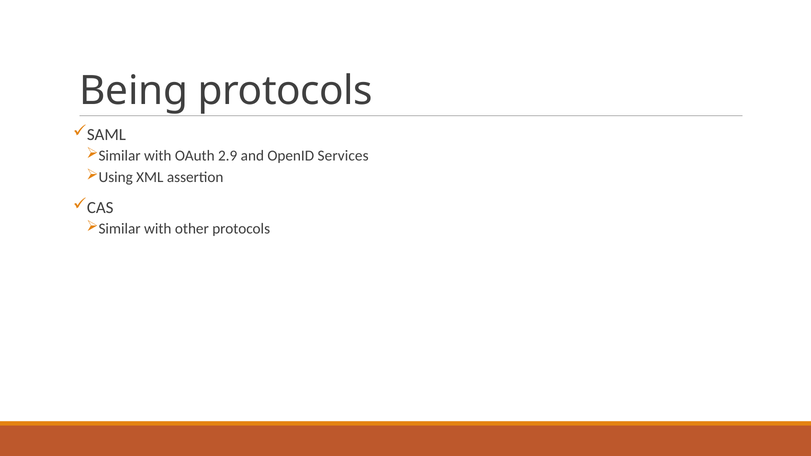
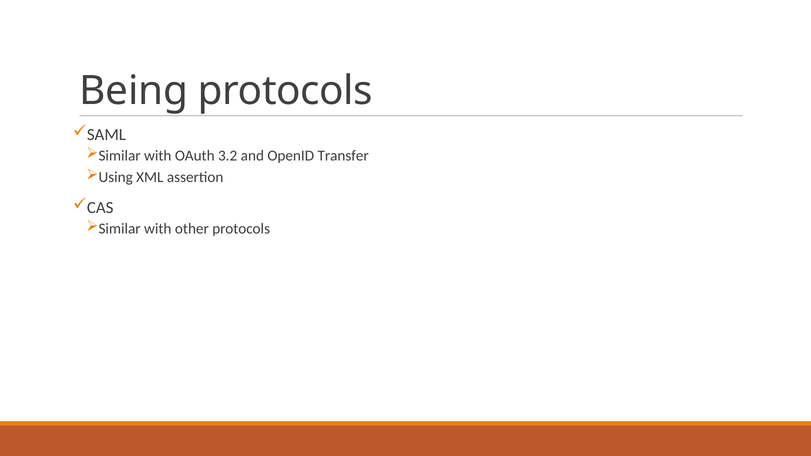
2.9: 2.9 -> 3.2 (228, 156)
Services: Services -> Transfer (343, 156)
